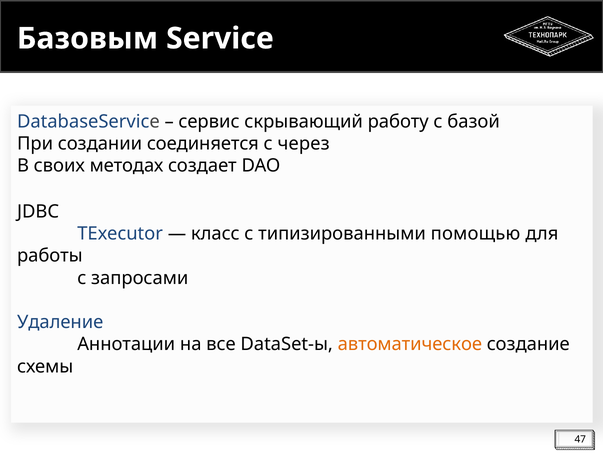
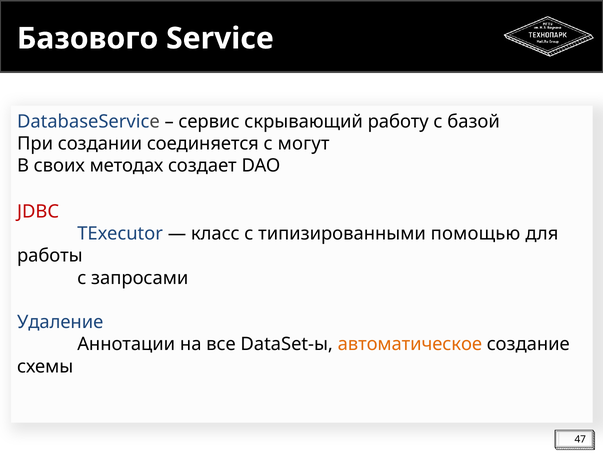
Базовым: Базовым -> Базового (88, 38)
через: через -> могут (304, 143)
JDBC colour: black -> red (38, 211)
